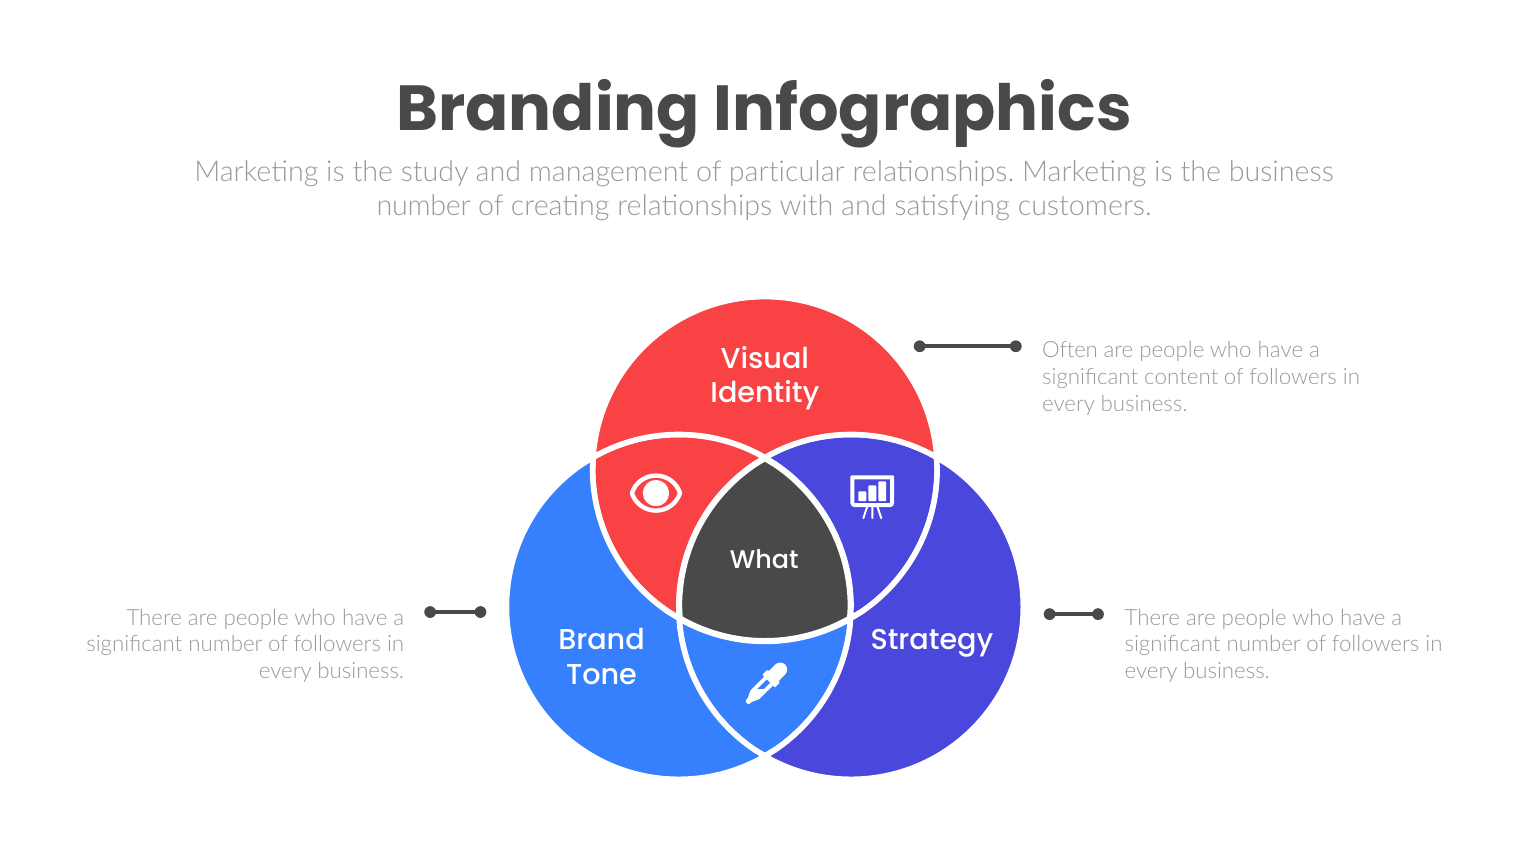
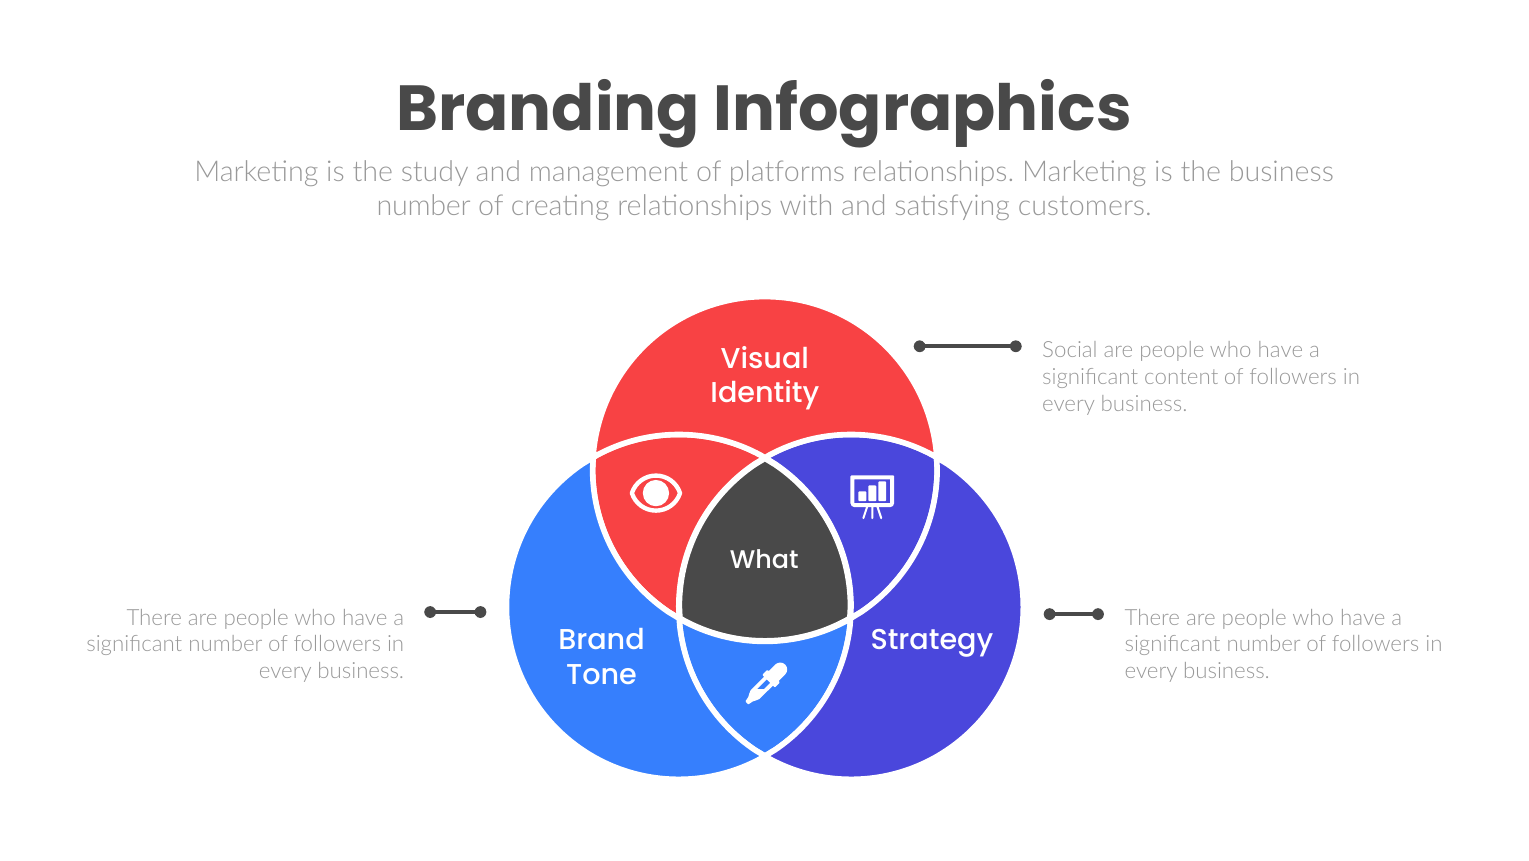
particular: particular -> platforms (787, 171)
Often: Often -> Social (1070, 350)
